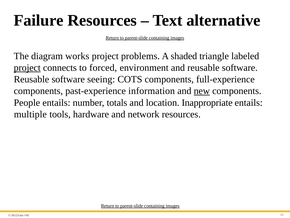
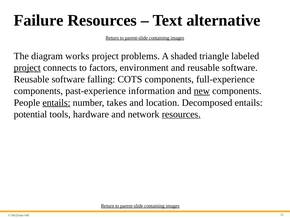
forced: forced -> factors (103, 68)
seeing: seeing -> falling (101, 79)
entails underline: none -> present (56, 102)
totals: totals -> takes (117, 102)
Inappropriate: Inappropriate -> Decomposed (207, 102)
multiple: multiple -> potential (30, 114)
resources underline: none -> present (181, 114)
